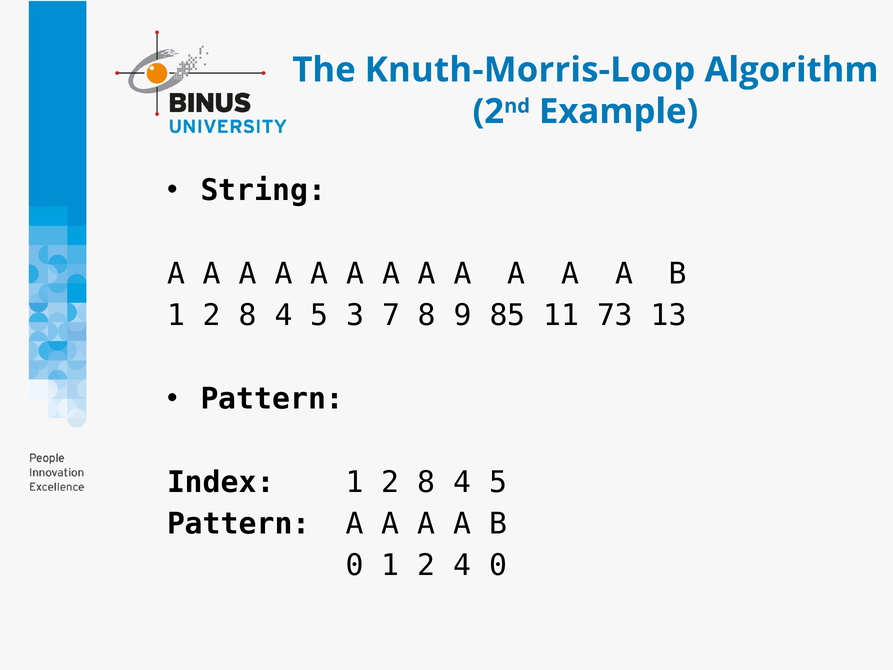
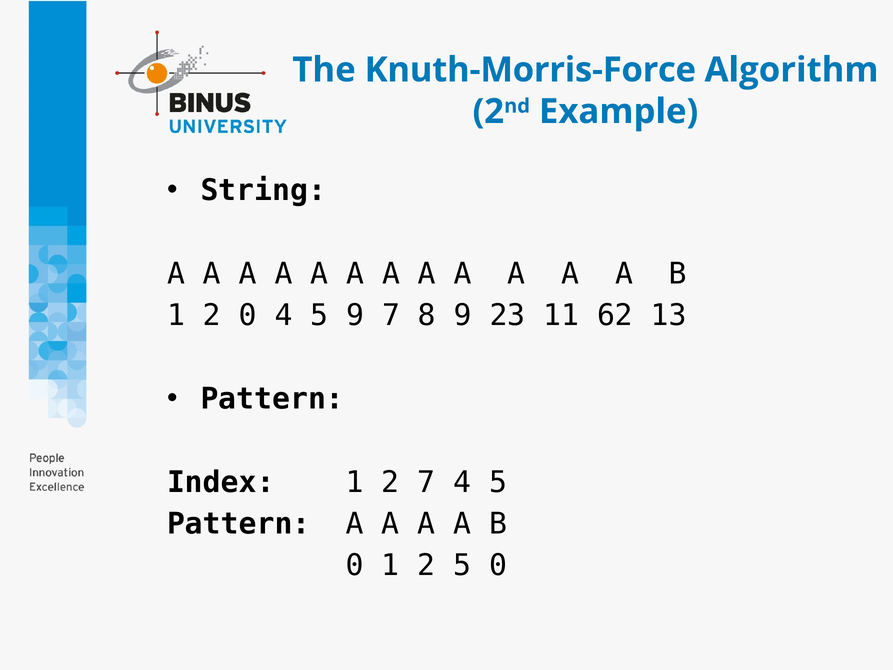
Knuth-Morris-Loop: Knuth-Morris-Loop -> Knuth-Morris-Force (530, 70)
8: 8 -> 0 (248, 315)
5 3: 3 -> 9 (355, 315)
85: 85 -> 23 (508, 315)
73: 73 -> 62 (615, 315)
Index 1 2 8: 8 -> 7 (426, 482)
2 4: 4 -> 5 (462, 565)
